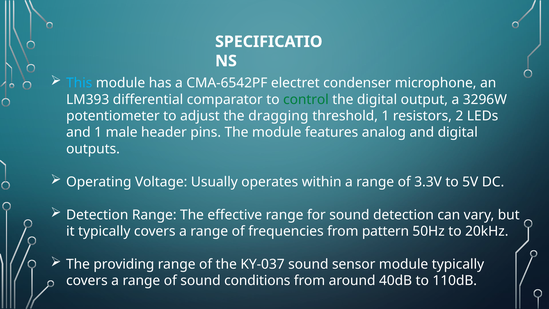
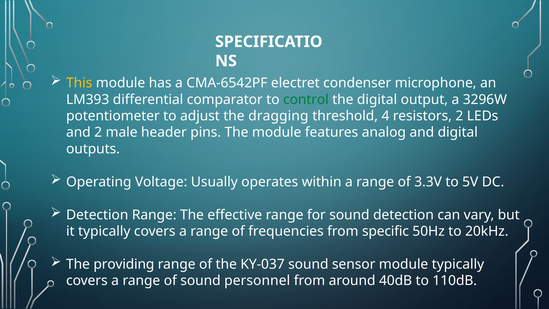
This colour: light blue -> yellow (79, 83)
threshold 1: 1 -> 4 (385, 116)
and 1: 1 -> 2 (98, 132)
pattern: pattern -> specific (385, 231)
conditions: conditions -> personnel (257, 281)
